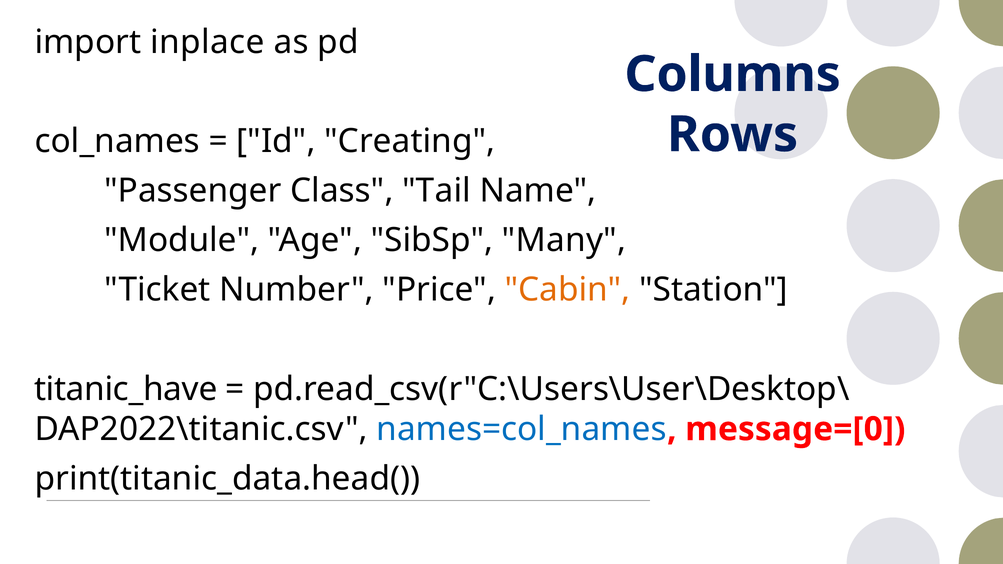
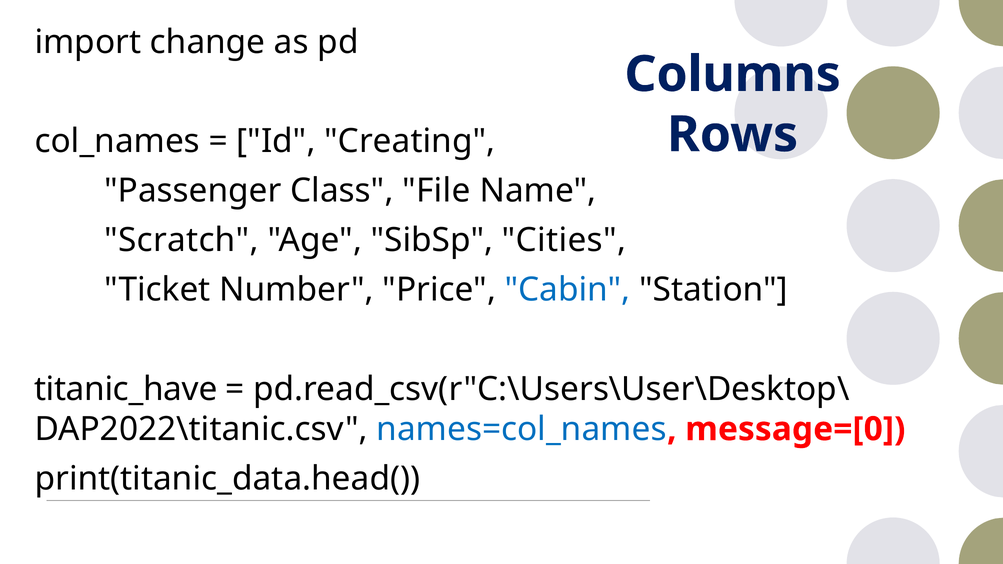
inplace: inplace -> change (208, 42)
Tail: Tail -> File (436, 191)
Module: Module -> Scratch (181, 240)
Many: Many -> Cities (564, 240)
Cabin colour: orange -> blue (568, 290)
